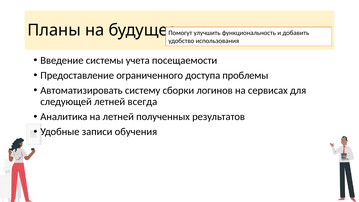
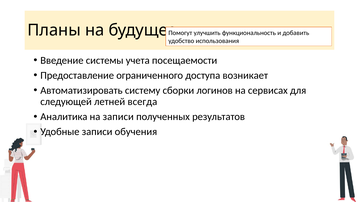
проблемы: проблемы -> возникает (245, 75)
на летней: летней -> записи (118, 117)
